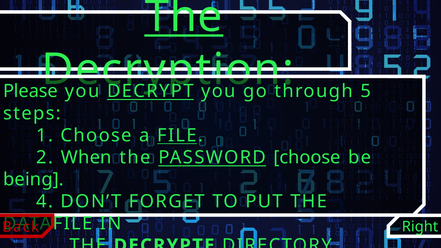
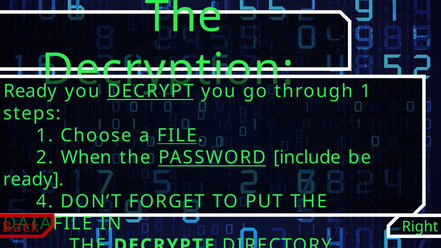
The underline: present -> none (184, 17)
Please: Please -> Ready (30, 91)
through 5: 5 -> 1 (366, 91)
PASSWORD choose: choose -> include (307, 157)
being: being -> ready (34, 179)
